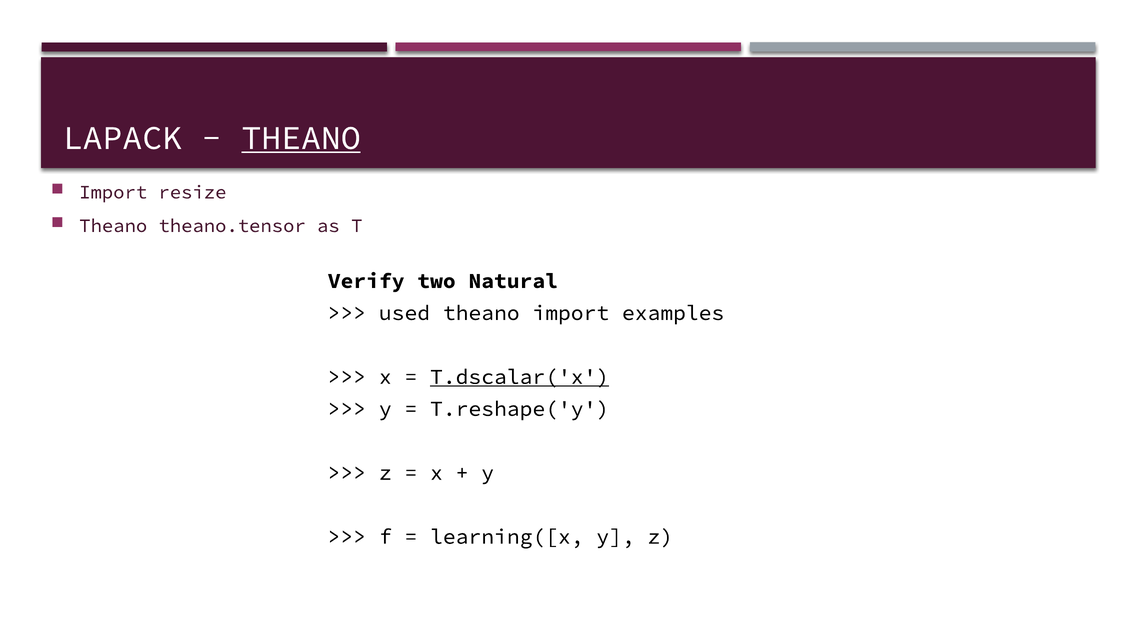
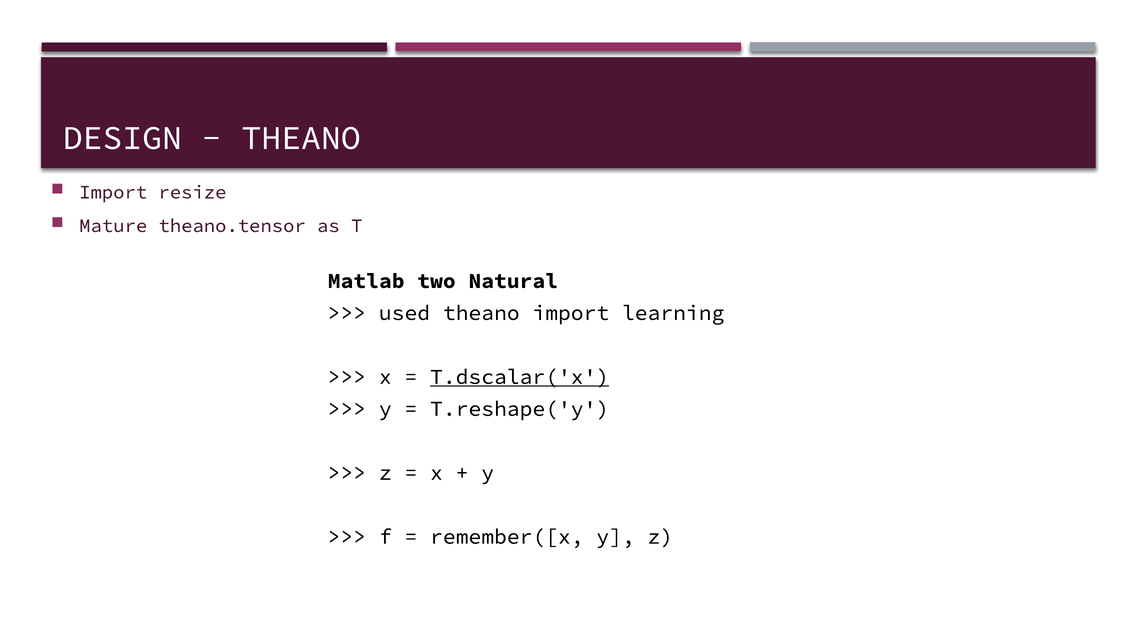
LAPACK: LAPACK -> DESIGN (122, 138)
THEANO underline: present -> none (301, 138)
Theano: Theano -> Mature (113, 226)
Verify: Verify -> Matlab (366, 281)
examples: examples -> learning (673, 313)
learning([x: learning([x -> remember([x (507, 537)
